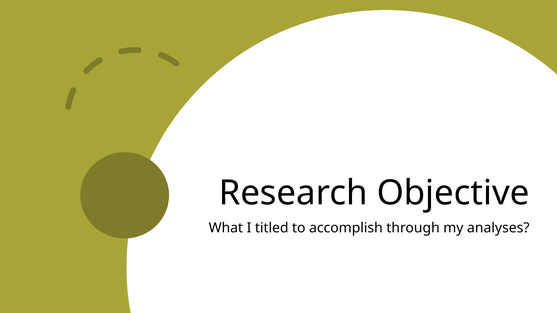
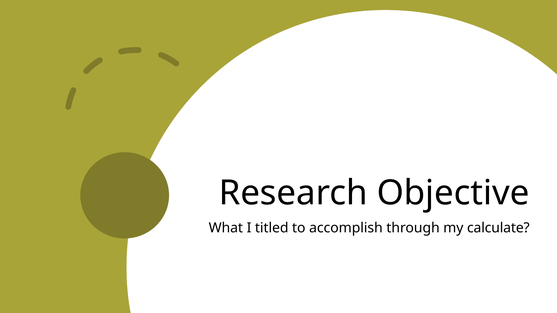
analyses: analyses -> calculate (498, 228)
